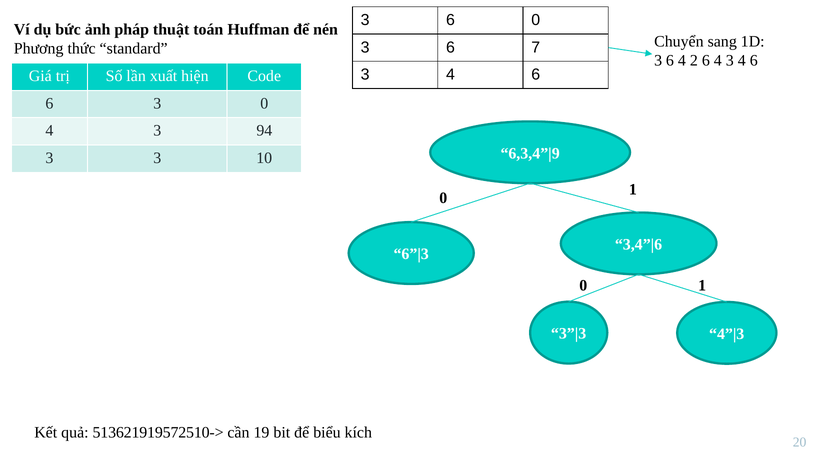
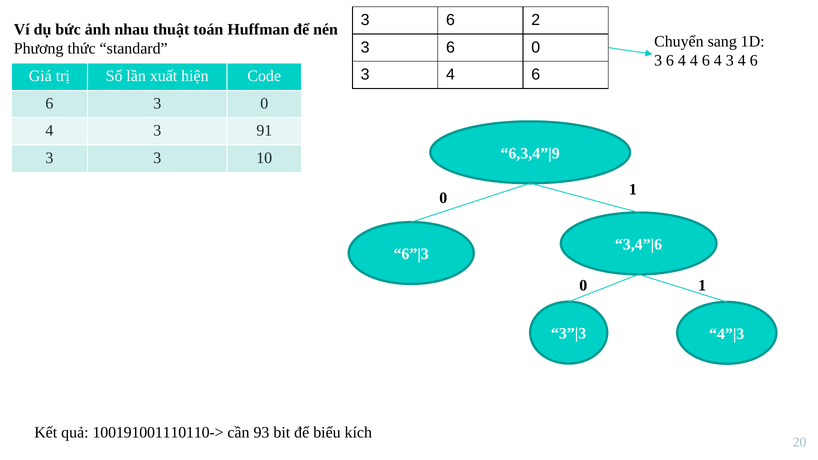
6 0: 0 -> 2 (536, 20)
pháp: pháp -> nhau (132, 29)
6 7: 7 -> 0 (536, 47)
4 2: 2 -> 4 (694, 61)
94: 94 -> 91 (264, 131)
513621919572510->: 513621919572510-> -> 100191001110110-> (158, 432)
19: 19 -> 93 (261, 432)
